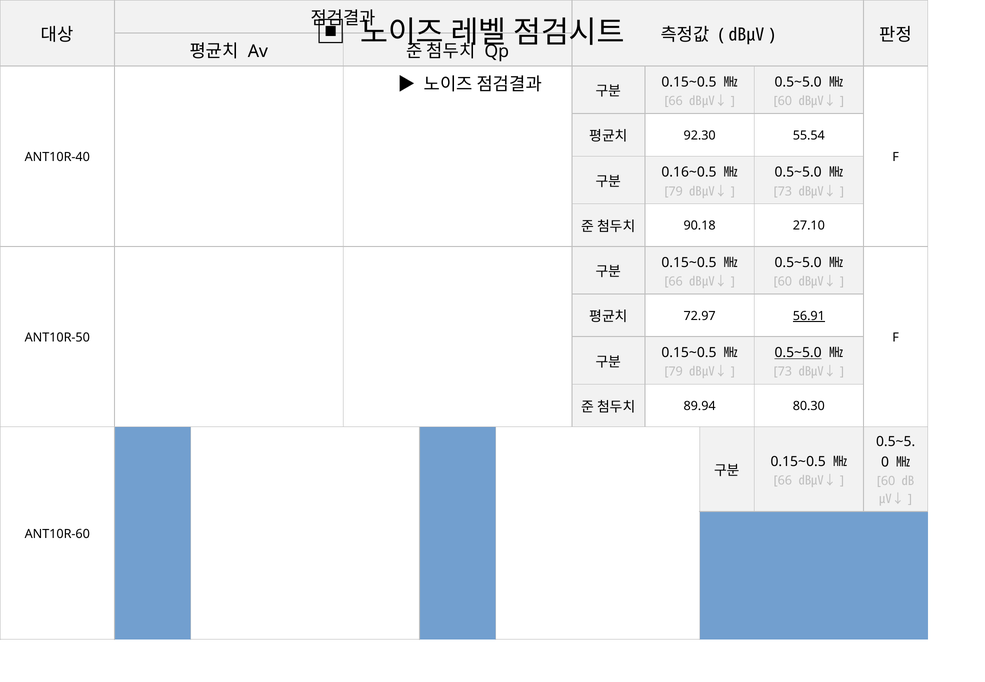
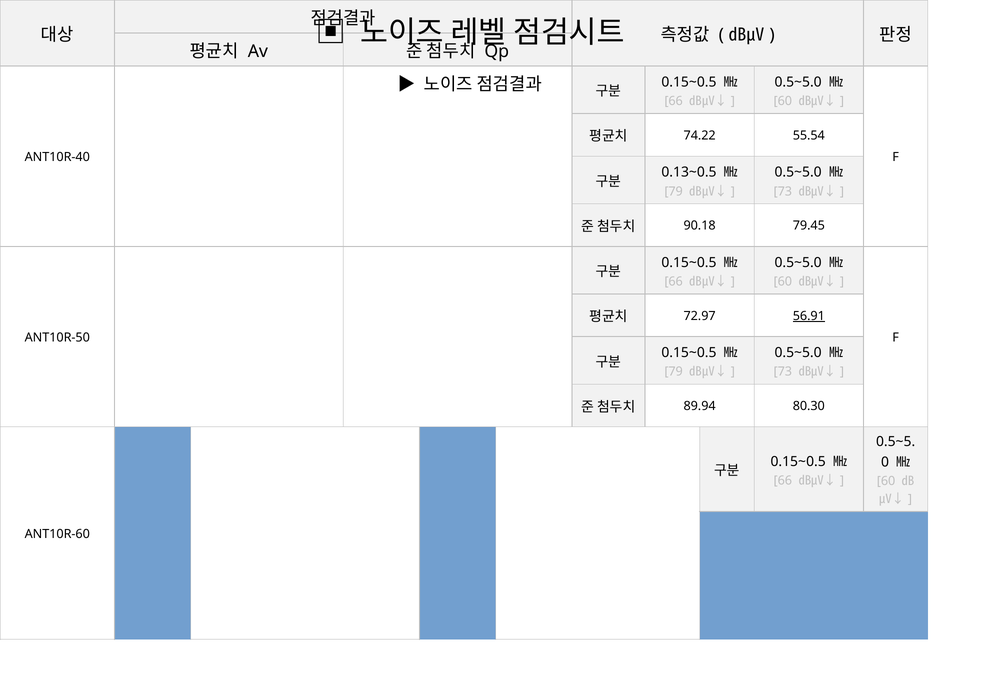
92.30: 92.30 -> 74.22 (700, 136)
0.16~0.5: 0.16~0.5 -> 0.13~0.5 (689, 172)
27.10: 27.10 -> 79.45 (809, 226)
0.5~5.0 underline: present -> none (798, 353)
